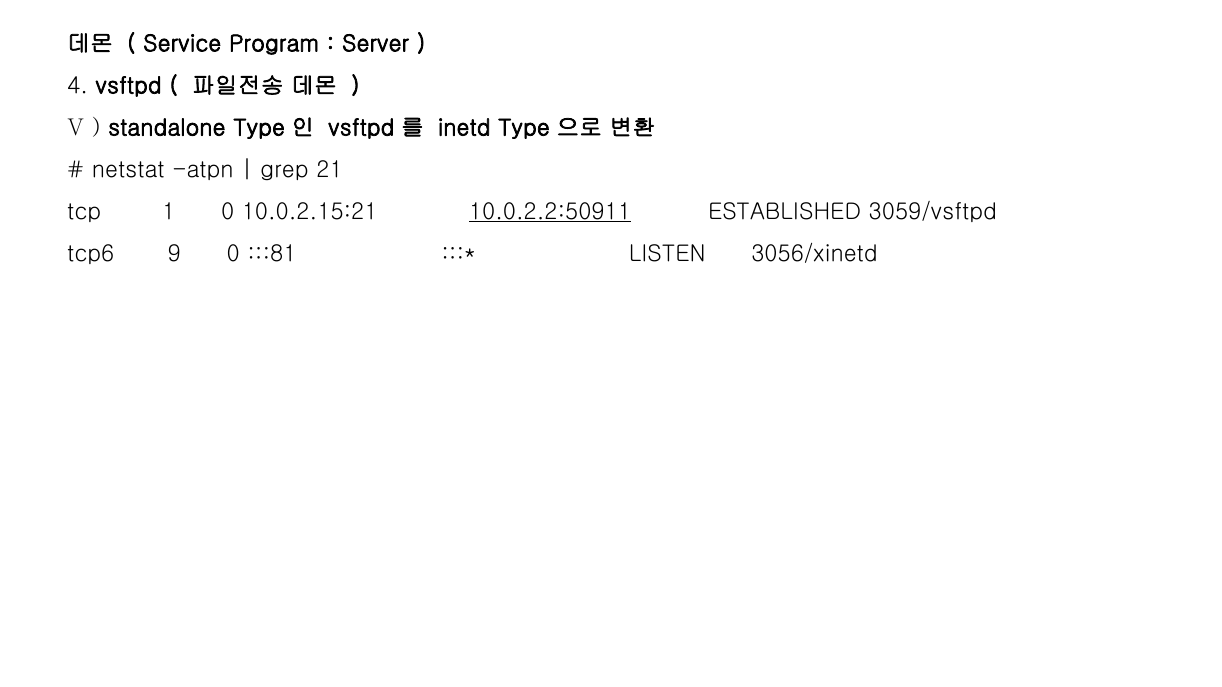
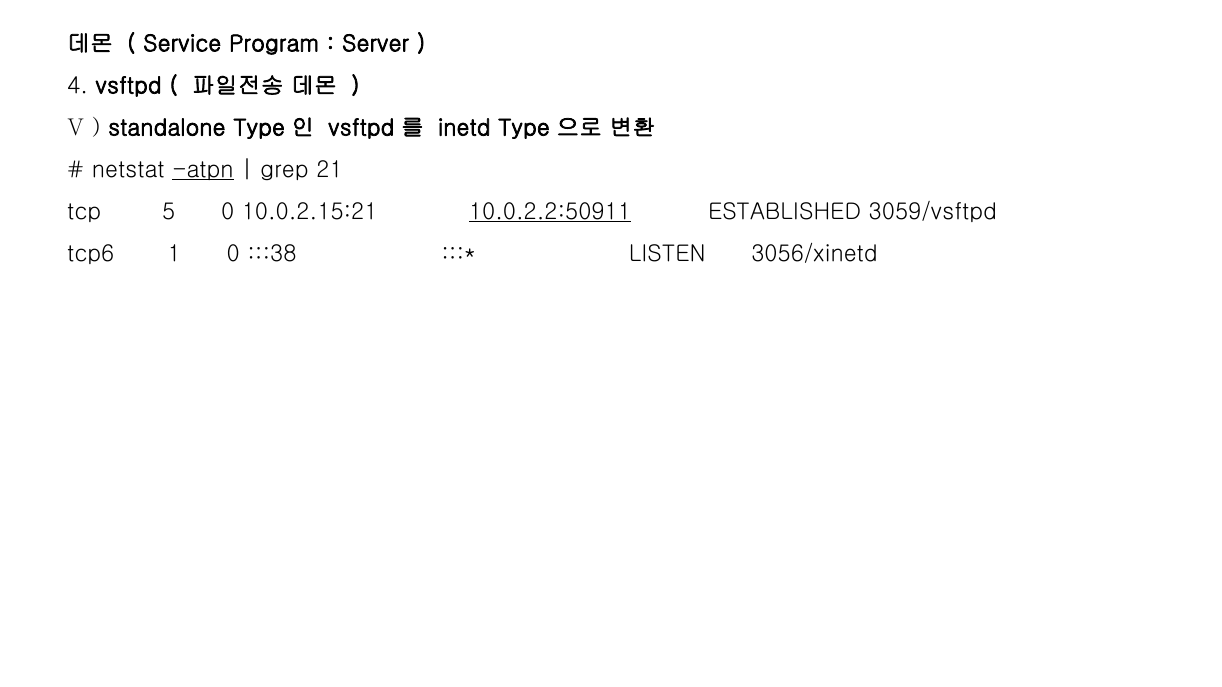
atpn underline: none -> present (203, 170)
1: 1 -> 5 (169, 212)
9: 9 -> 1 (174, 254)
:::81: :::81 -> :::38 (272, 254)
